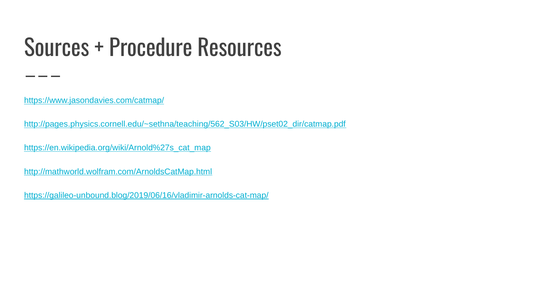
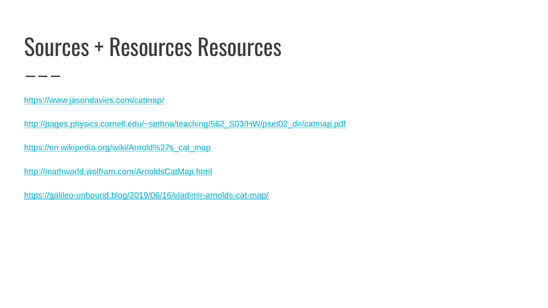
Procedure: Procedure -> Resources (151, 49)
